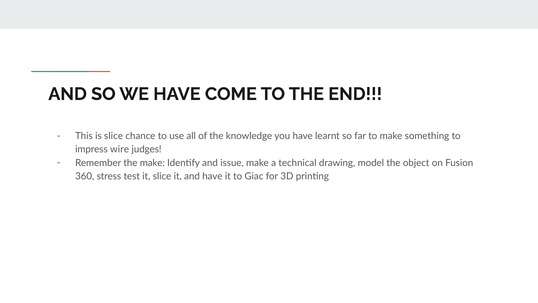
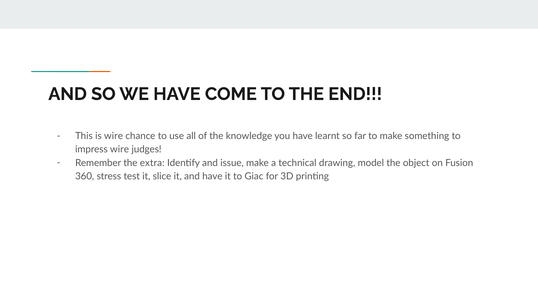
is slice: slice -> wire (114, 136)
the make: make -> extra (152, 163)
